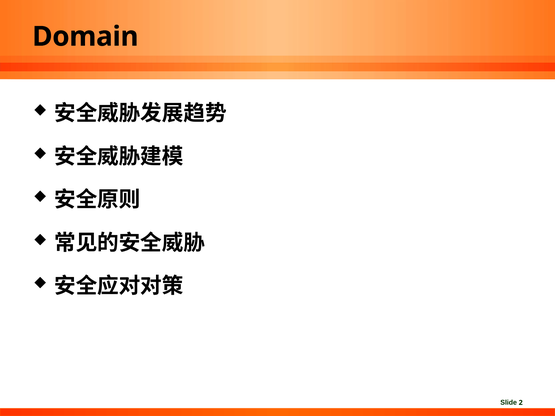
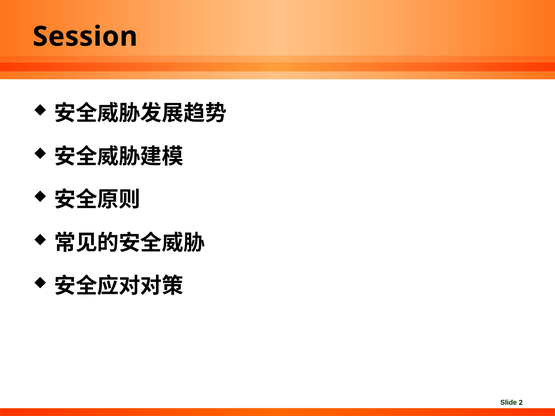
Domain: Domain -> Session (85, 37)
